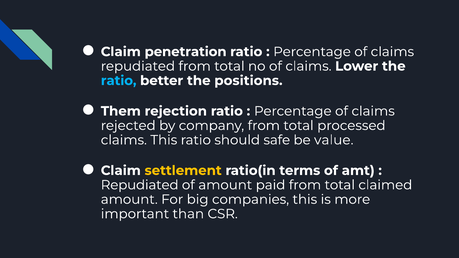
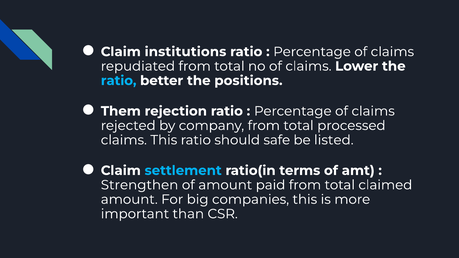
penetration: penetration -> institutions (185, 52)
value: value -> listed (334, 140)
settlement colour: yellow -> light blue (183, 171)
Repudiated: Repudiated -> Strengthen (140, 185)
